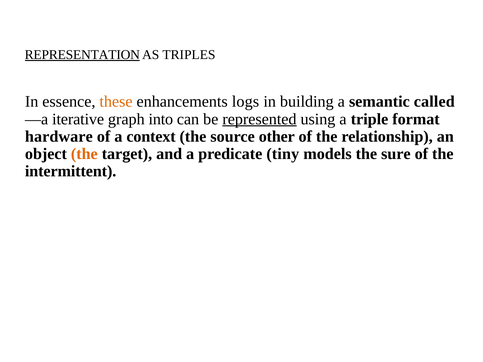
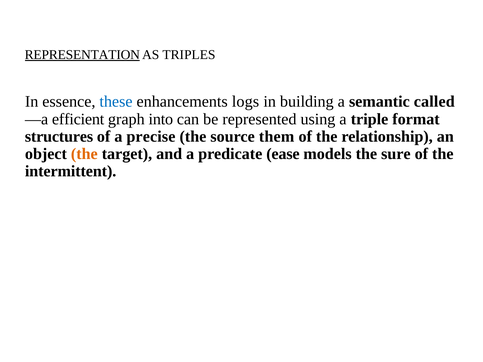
these colour: orange -> blue (116, 102)
iterative: iterative -> efficient (78, 119)
represented underline: present -> none (259, 119)
hardware: hardware -> structures (59, 137)
context: context -> precise (151, 137)
other: other -> them (277, 137)
tiny: tiny -> ease (283, 154)
